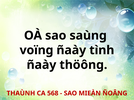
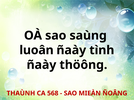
voïng: voïng -> luoân (37, 50)
